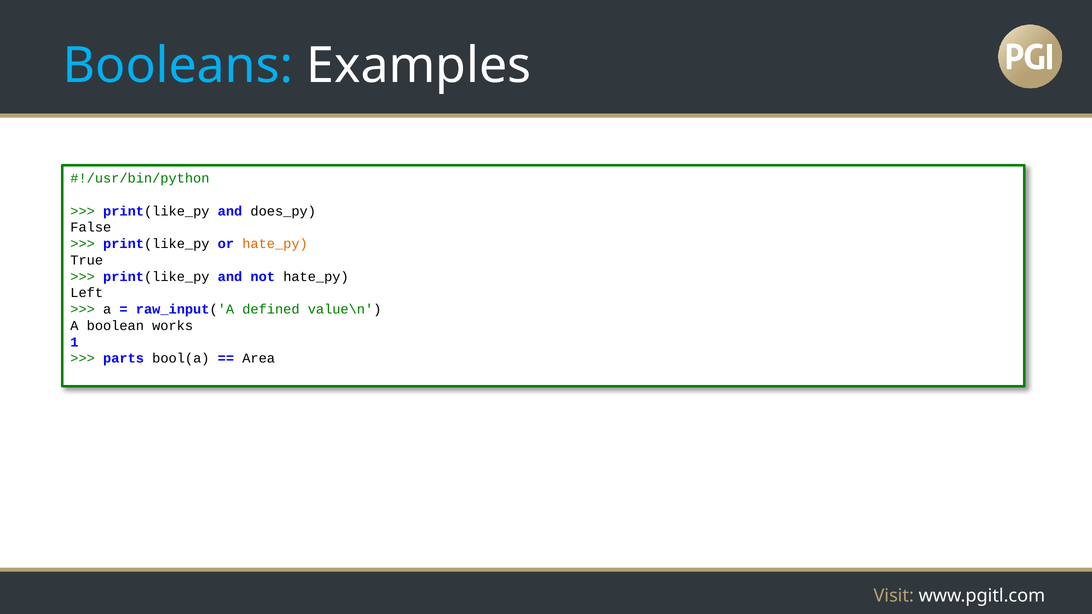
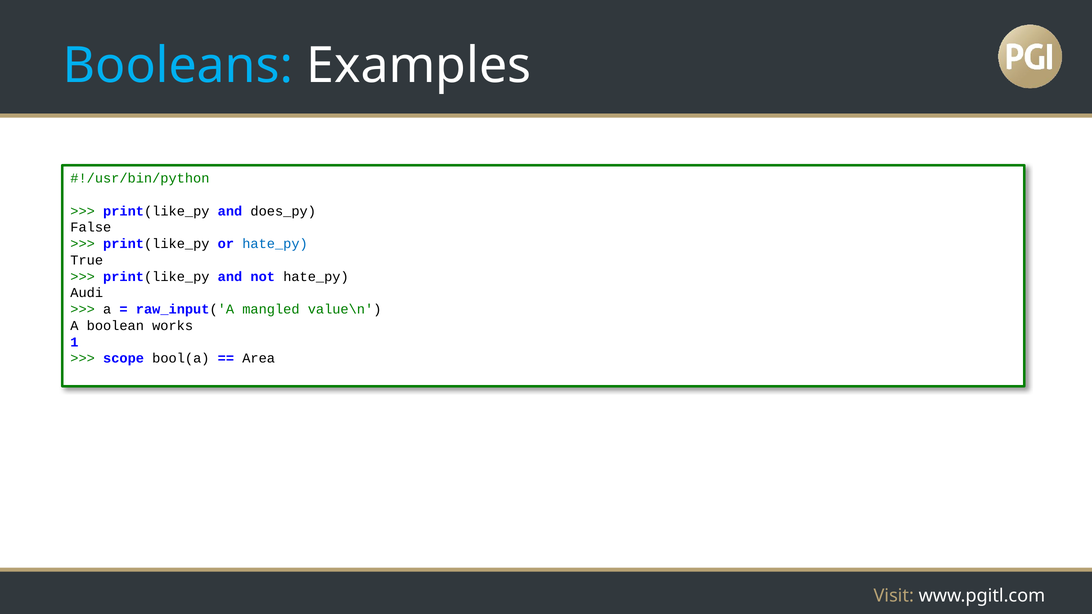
hate_py colour: orange -> blue (275, 244)
Left: Left -> Audi (87, 293)
defined: defined -> mangled (271, 309)
parts: parts -> scope (124, 359)
